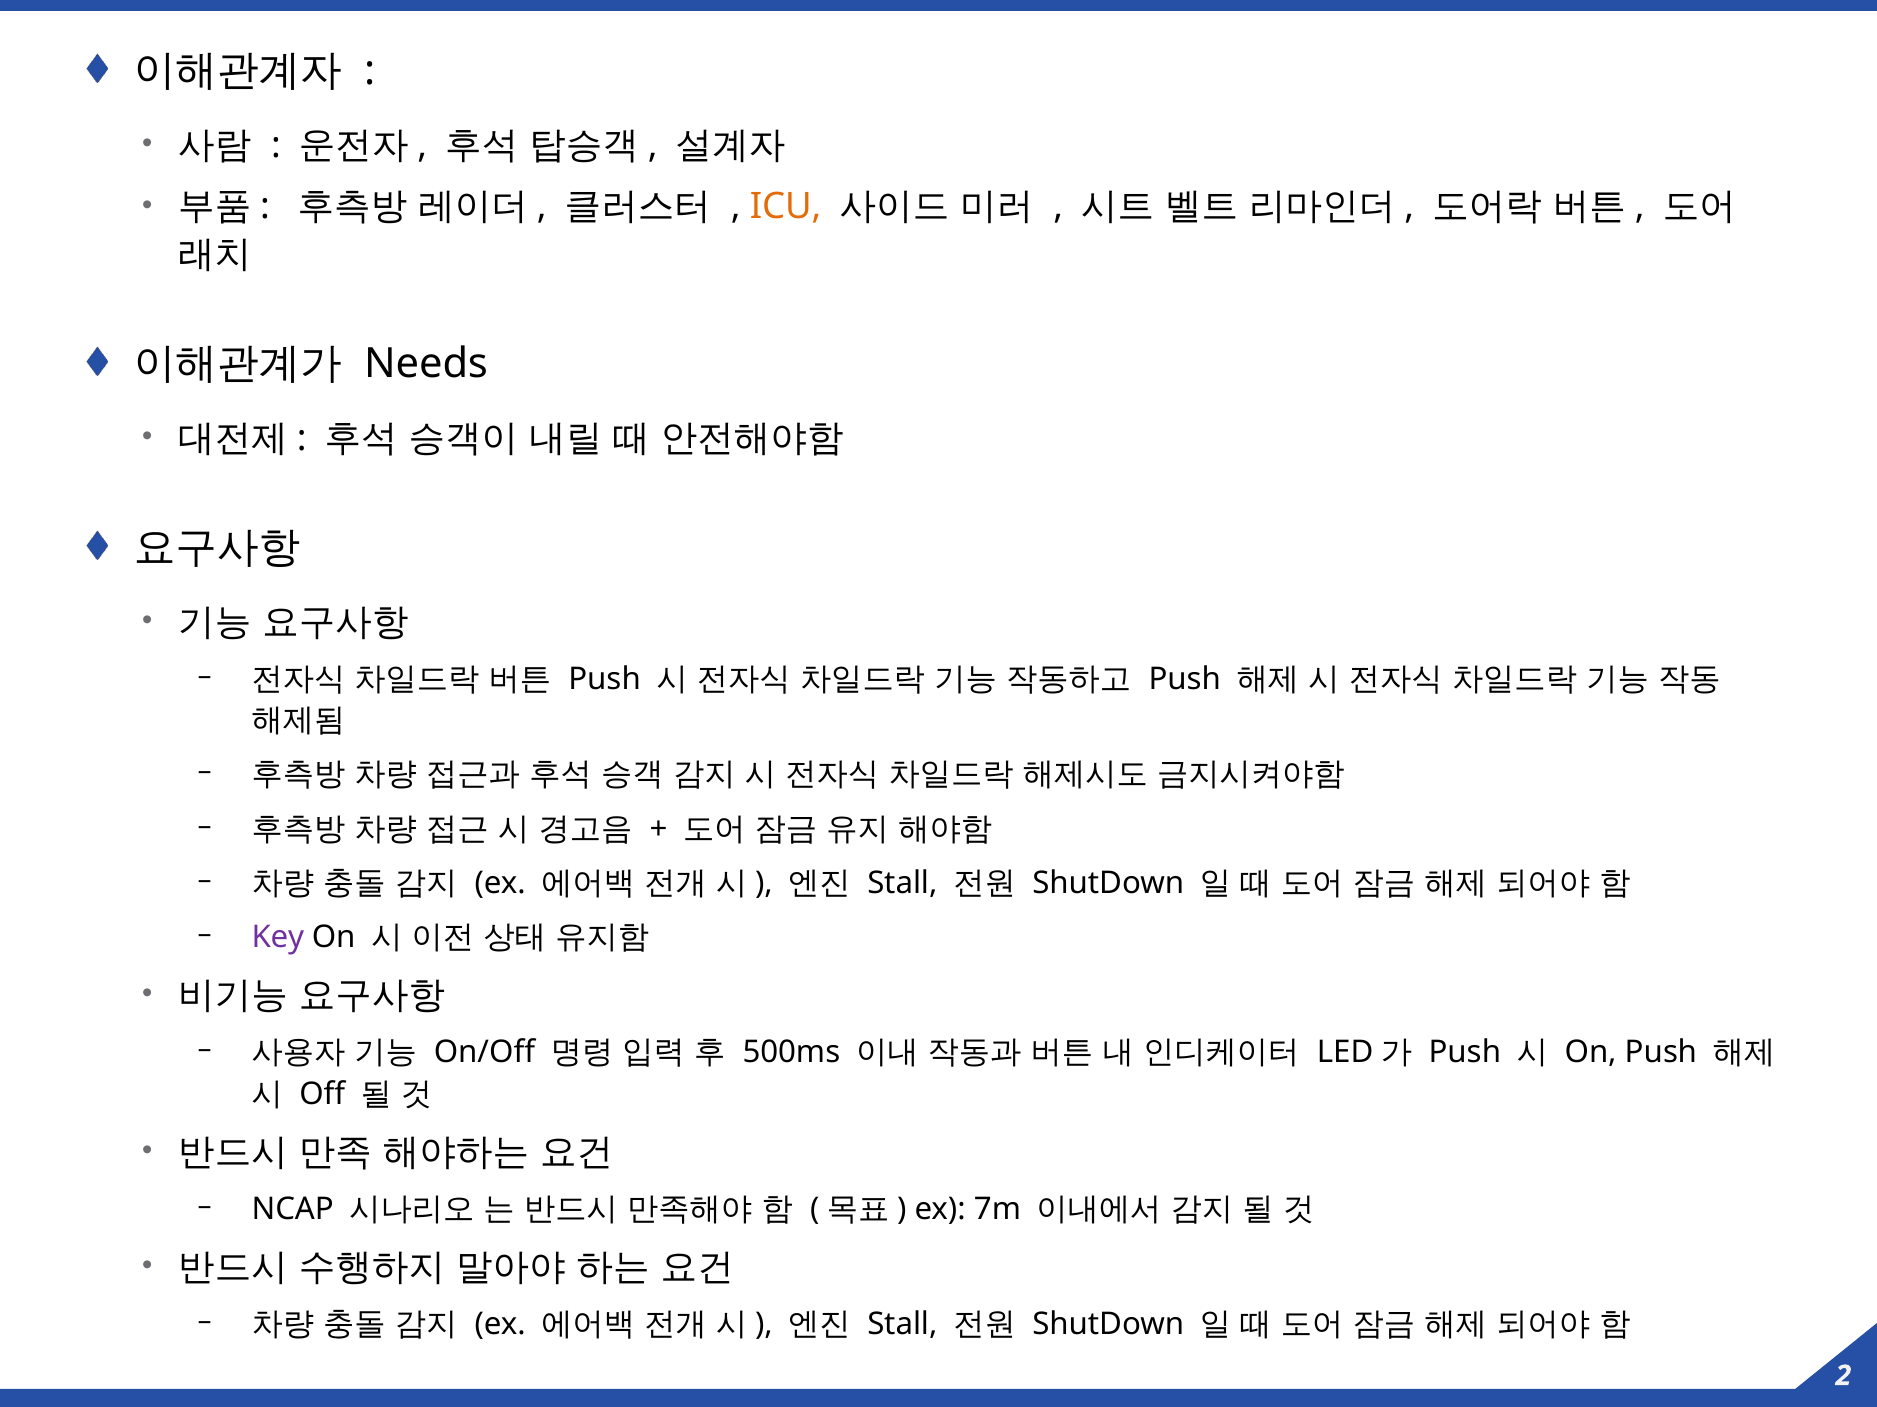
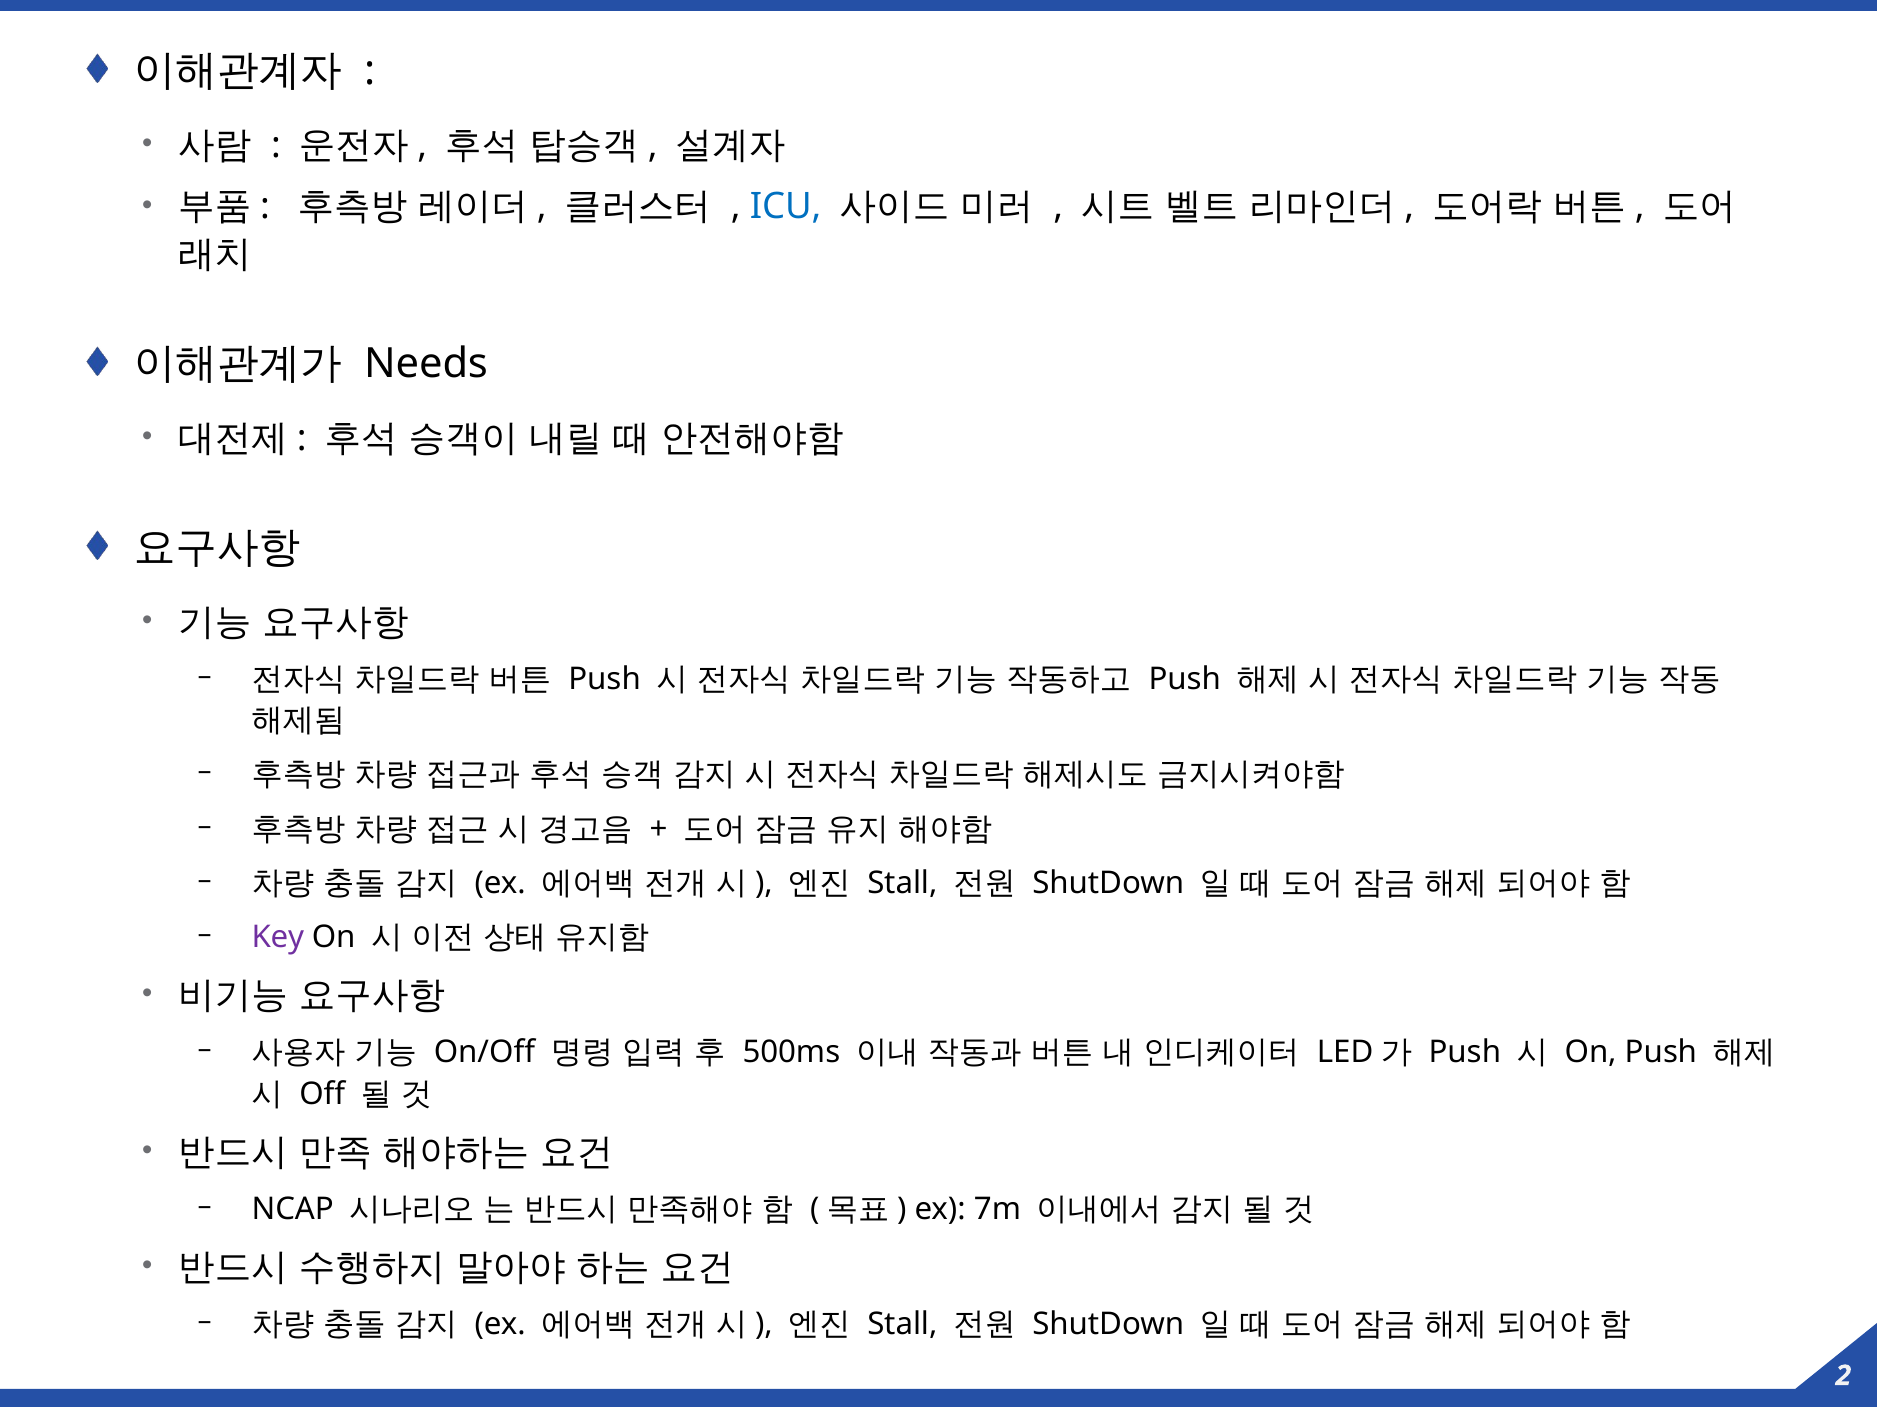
ICU colour: orange -> blue (786, 207)
